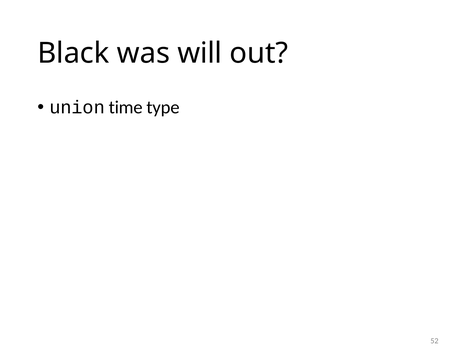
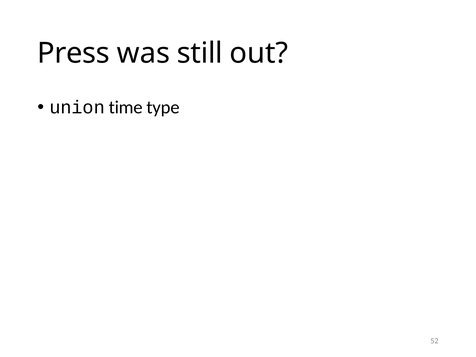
Black: Black -> Press (74, 53)
will: will -> still (200, 53)
